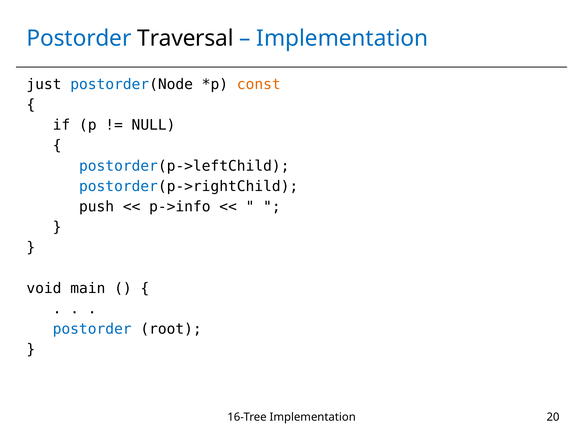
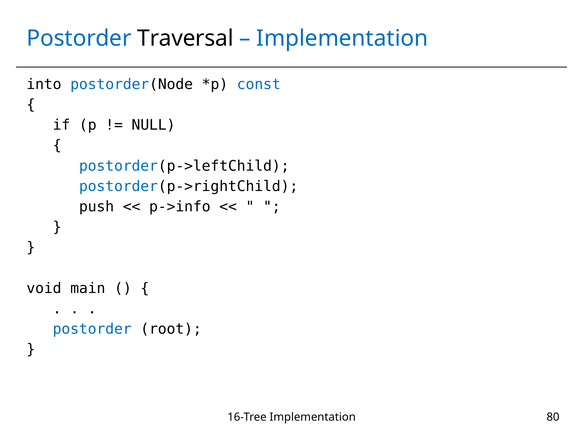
just: just -> into (44, 84)
const colour: orange -> blue (259, 84)
20: 20 -> 80 (553, 417)
